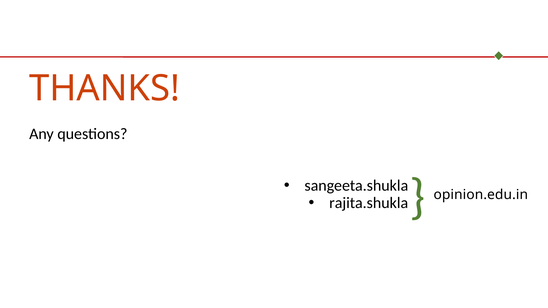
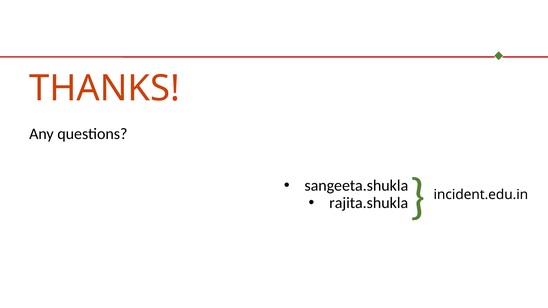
opinion.edu.in: opinion.edu.in -> incident.edu.in (481, 195)
